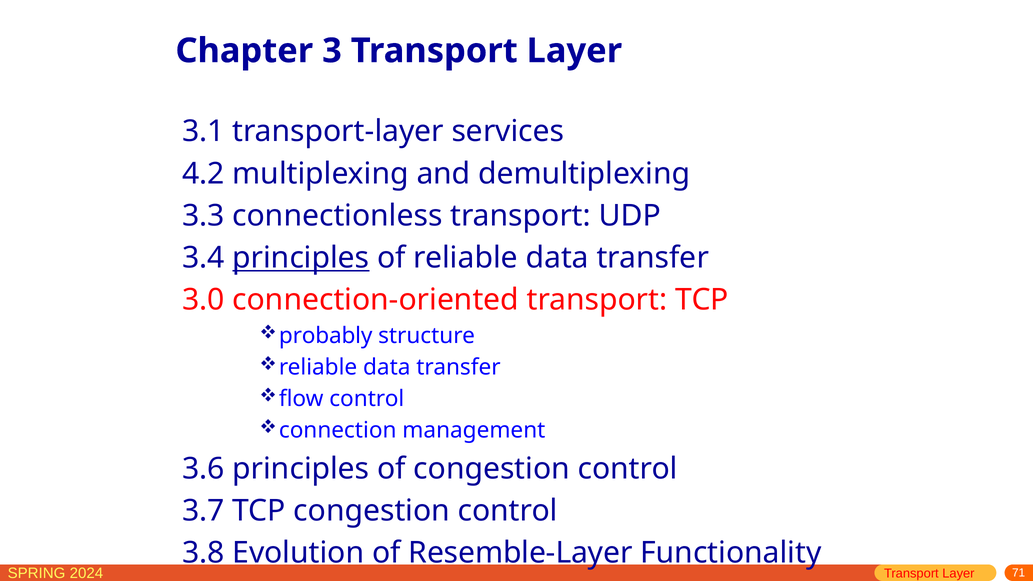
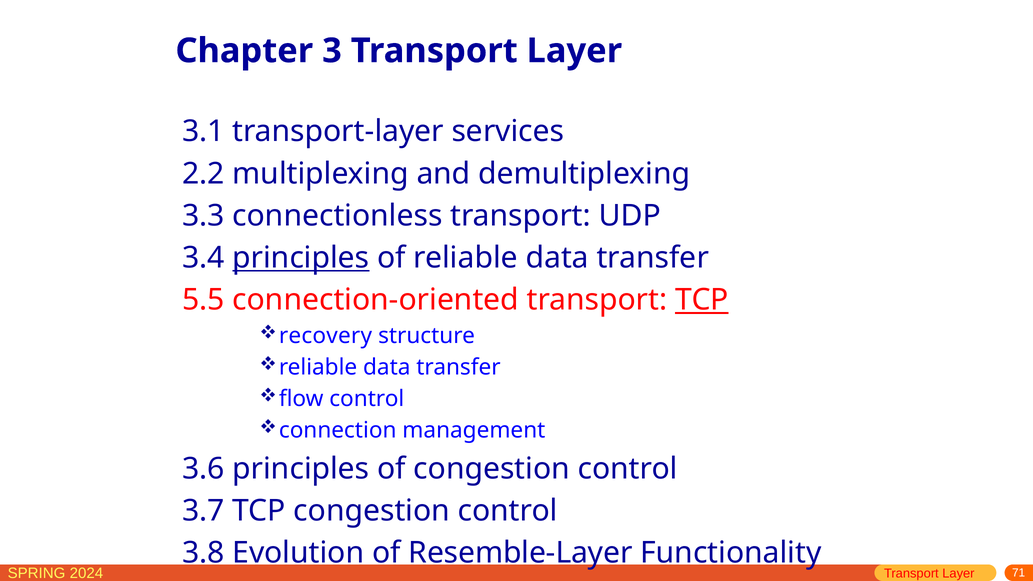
4.2: 4.2 -> 2.2 (203, 174)
3.0: 3.0 -> 5.5 (203, 300)
TCP underline: none -> present (702, 300)
probably: probably -> recovery (325, 336)
